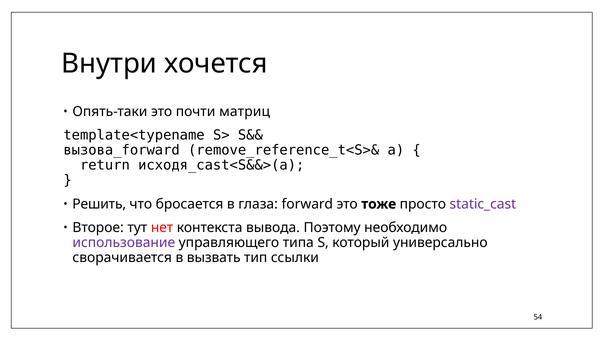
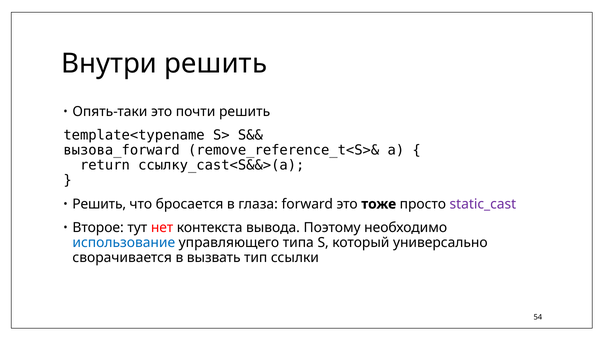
Внутри хочется: хочется -> решить (216, 64)
почти матриц: матриц -> решить (245, 112)
исходя_cast<S&&>(a: исходя_cast<S&&>(a -> ссылку_cast<S&&>(a (221, 165)
использование colour: purple -> blue (124, 243)
